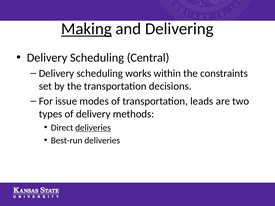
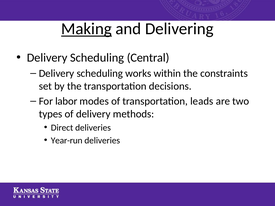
issue: issue -> labor (66, 101)
deliveries underline: present -> none (93, 128)
Best-run: Best-run -> Year-run (67, 141)
